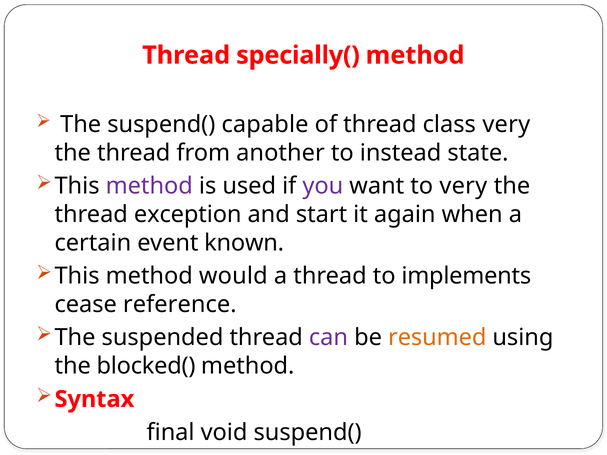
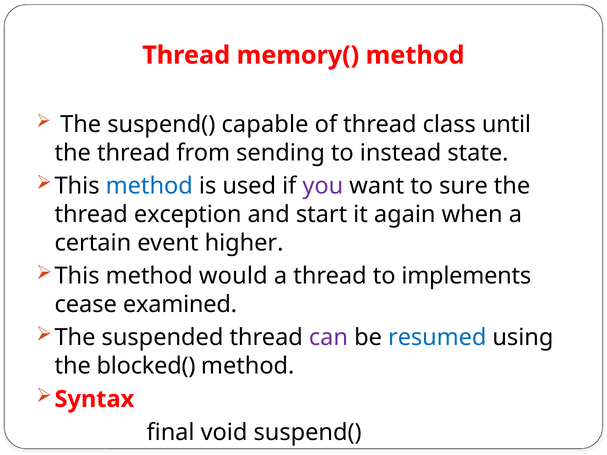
specially(: specially( -> memory( (298, 55)
class very: very -> until (507, 125)
another: another -> sending (281, 153)
method colour: purple -> blue (149, 186)
to very: very -> sure (464, 186)
known: known -> higher (244, 243)
reference: reference -> examined (180, 305)
resumed colour: orange -> blue (437, 338)
